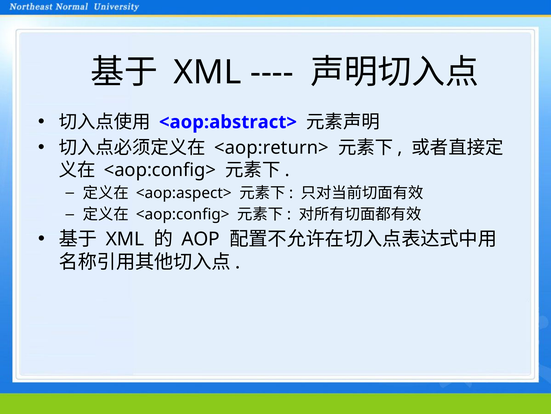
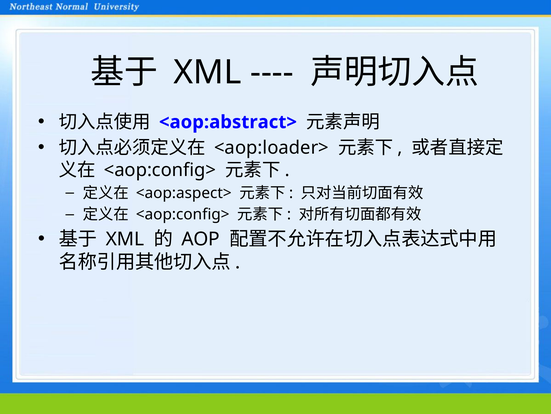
<aop:return>: <aop:return> -> <aop:loader> (271, 148)
